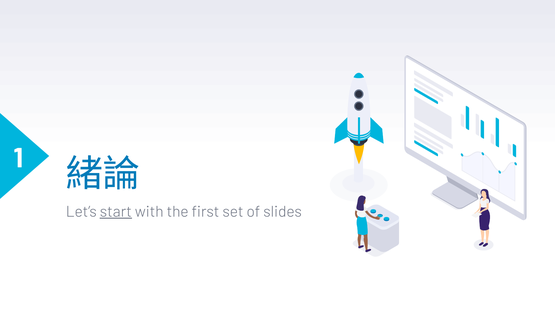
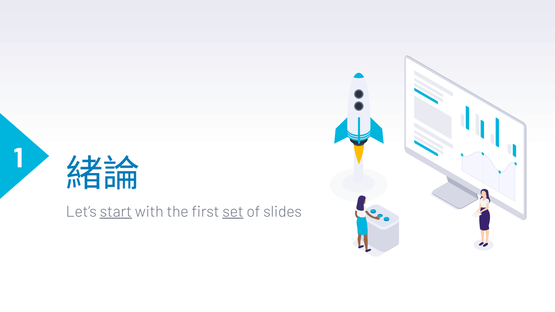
set underline: none -> present (233, 212)
